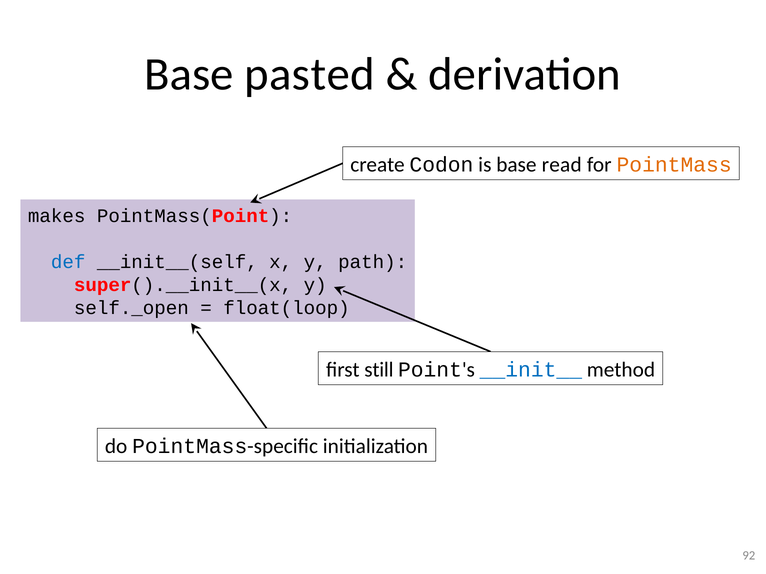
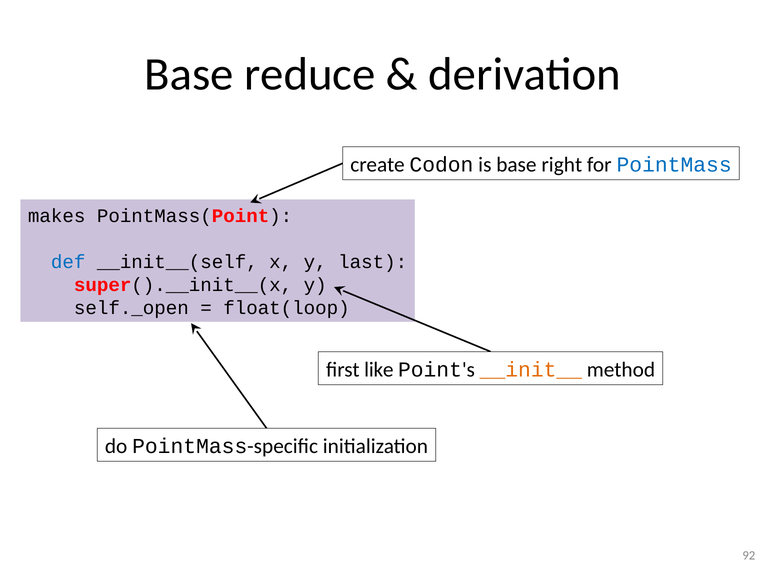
pasted: pasted -> reduce (310, 74)
read: read -> right (562, 165)
PointMass colour: orange -> blue (674, 165)
path: path -> last (373, 262)
still: still -> like (379, 370)
__init__ colour: blue -> orange (531, 370)
